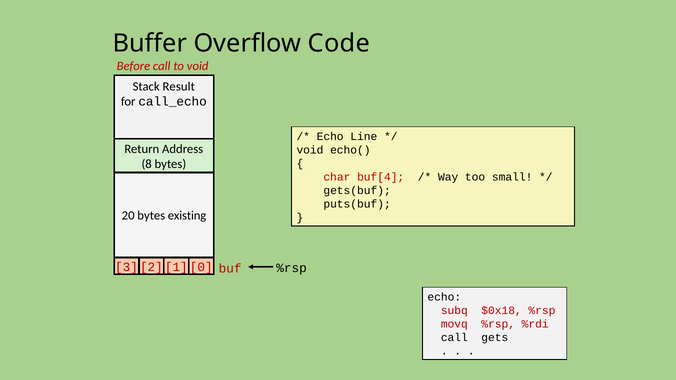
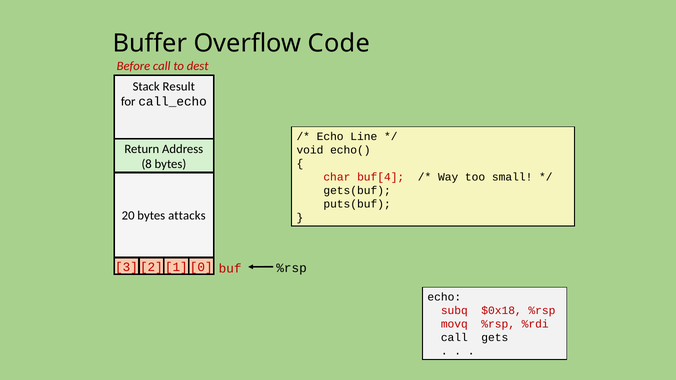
to void: void -> dest (198, 66)
existing: existing -> attacks (187, 216)
